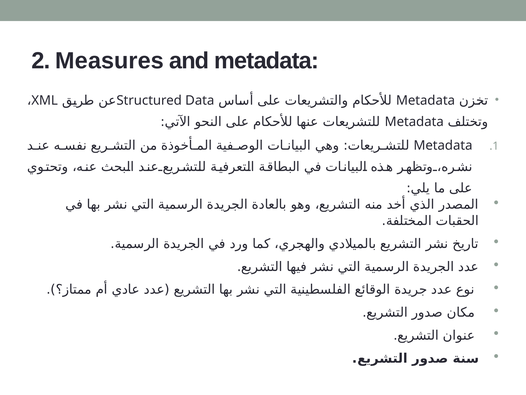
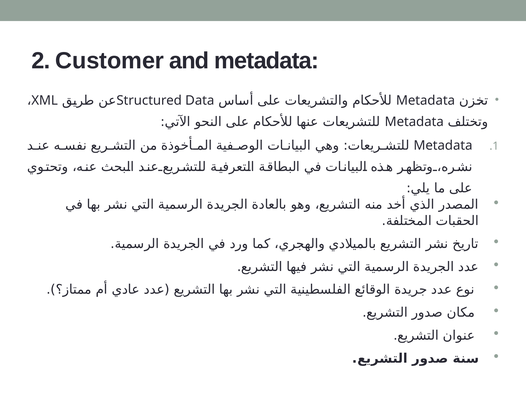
Measures: Measures -> Customer (110, 61)
